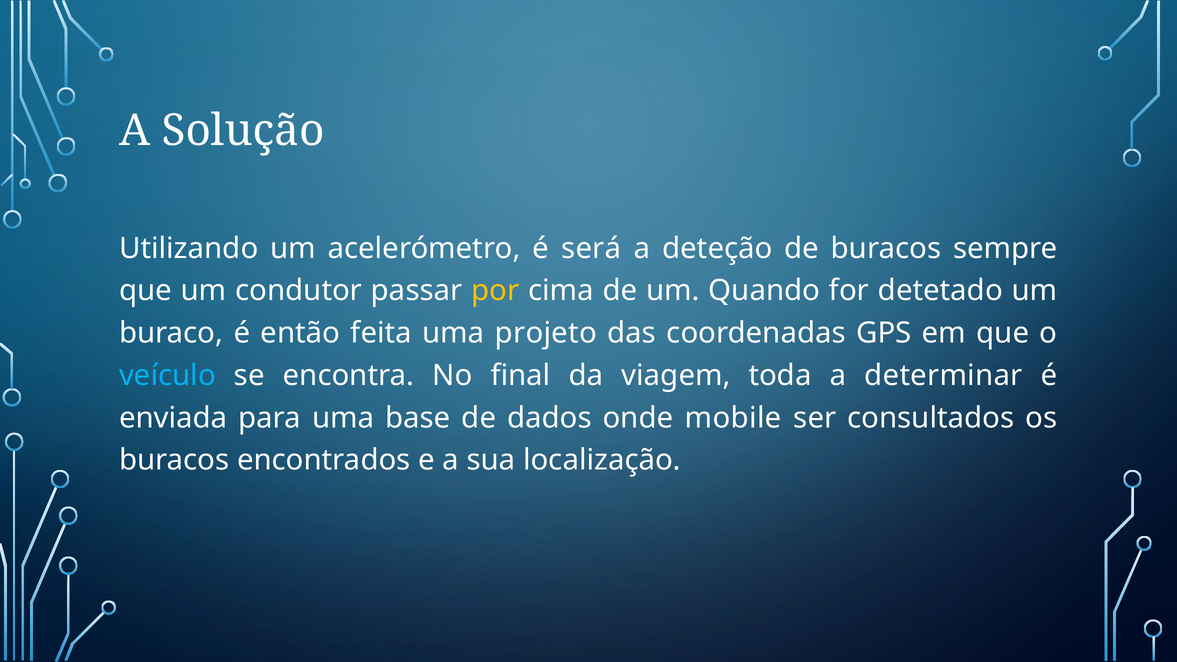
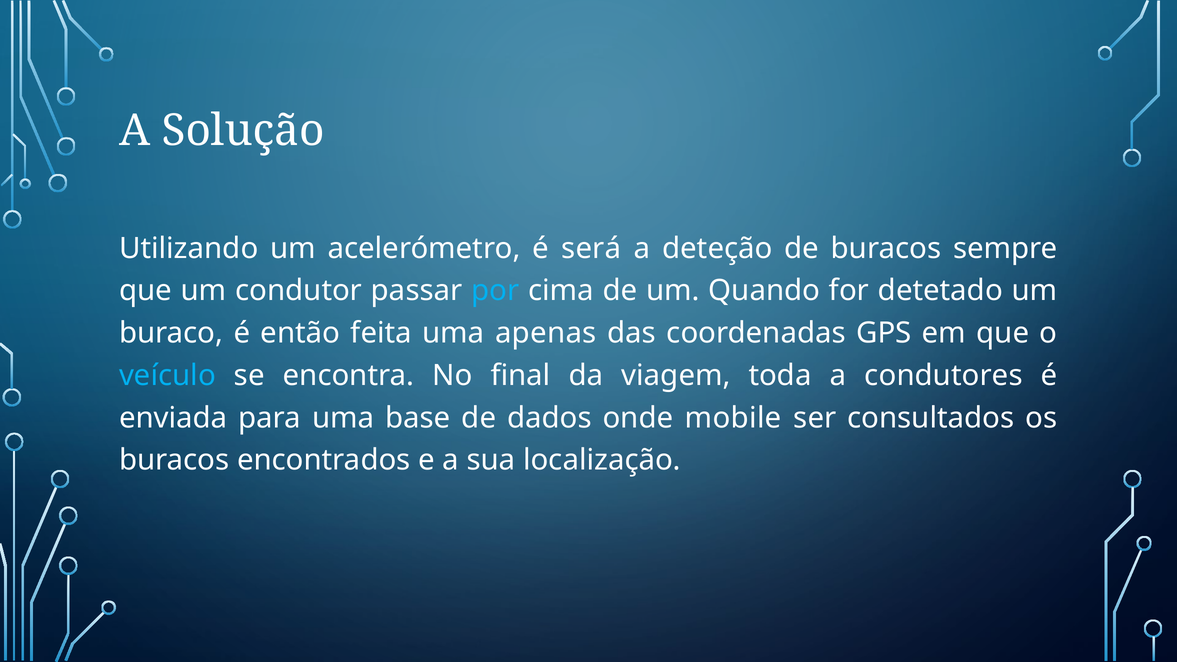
por colour: yellow -> light blue (495, 291)
projeto: projeto -> apenas (546, 333)
determinar: determinar -> condutores (944, 375)
